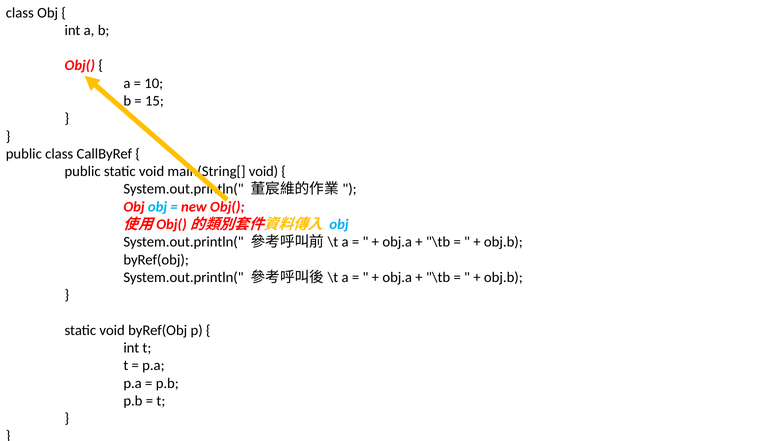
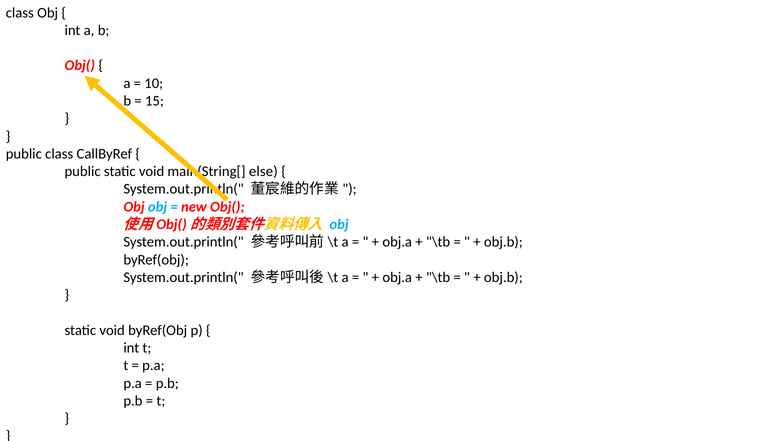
void: void -> else (263, 171)
